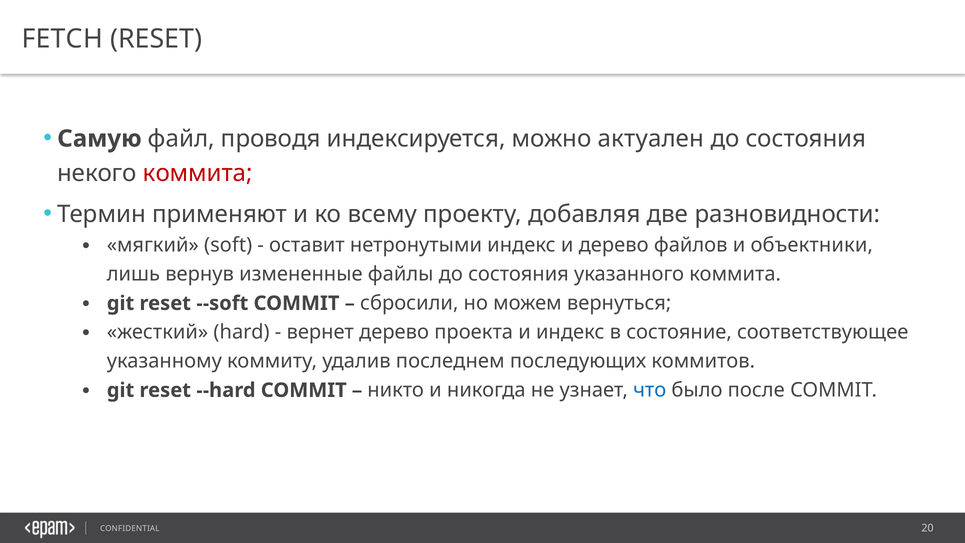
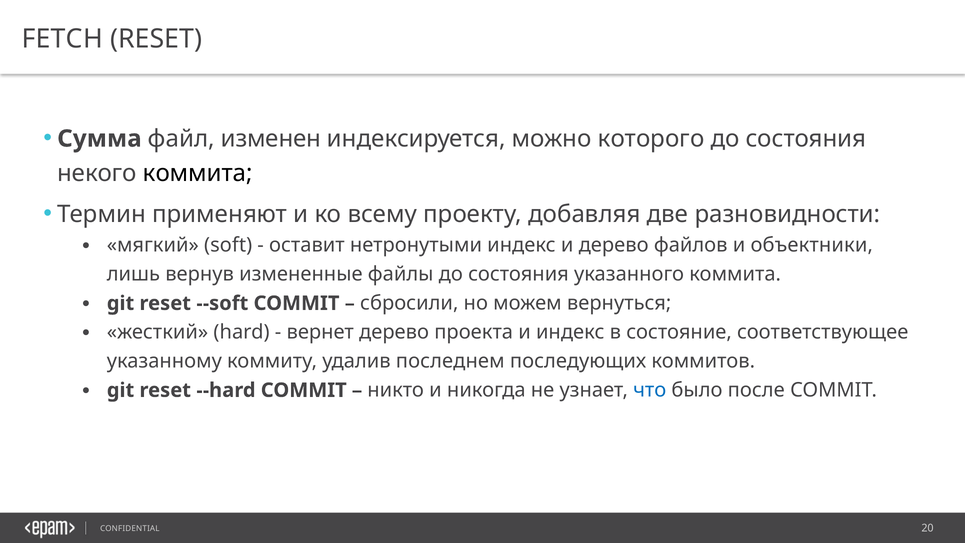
Самую: Самую -> Сумма (99, 139)
проводя: проводя -> изменен (271, 139)
актуален: актуален -> которого (651, 139)
коммита colour: red -> black (198, 173)
